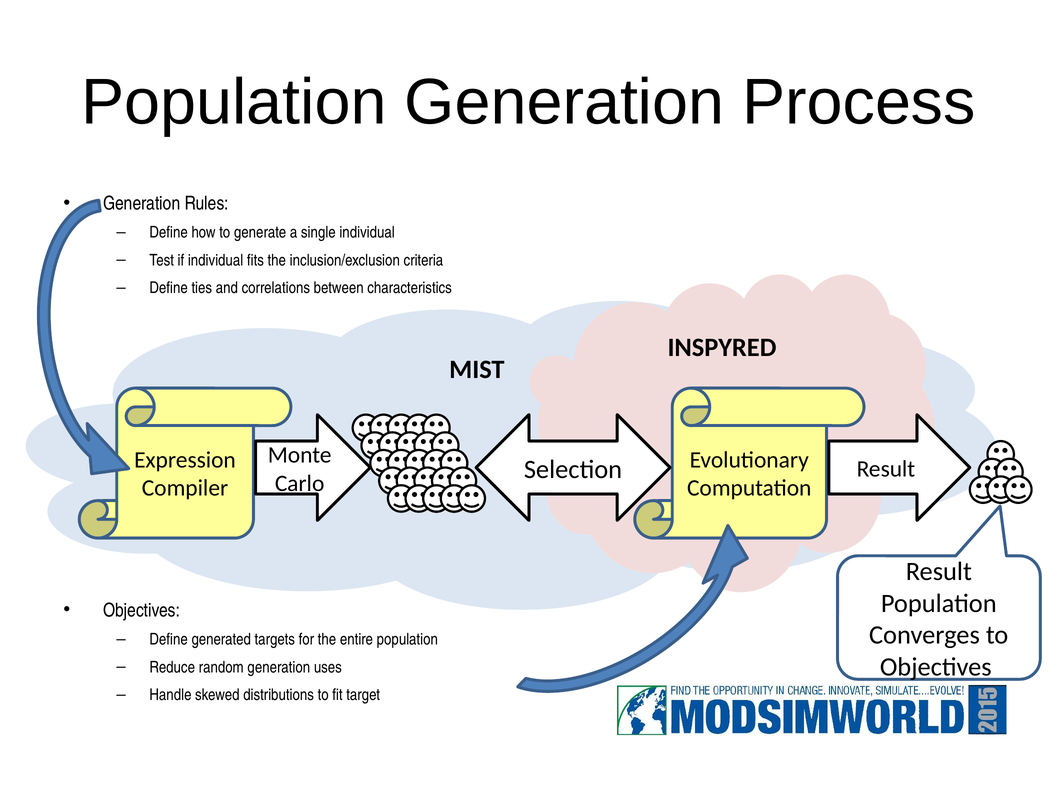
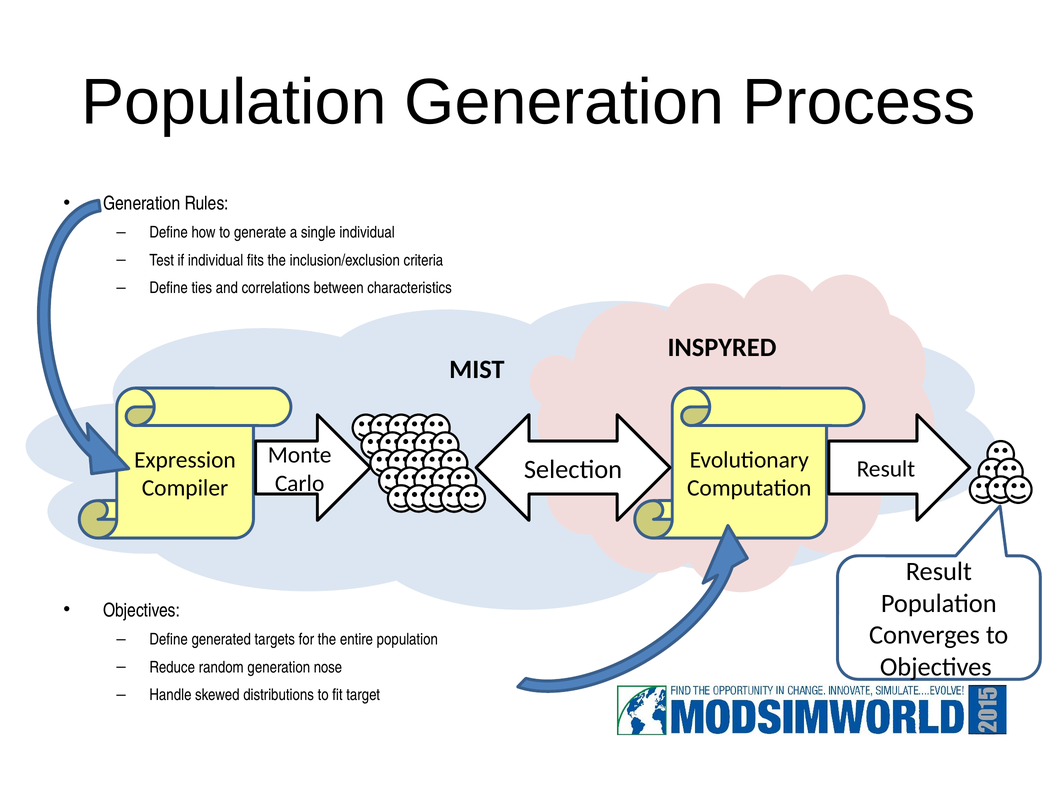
uses: uses -> nose (328, 667)
